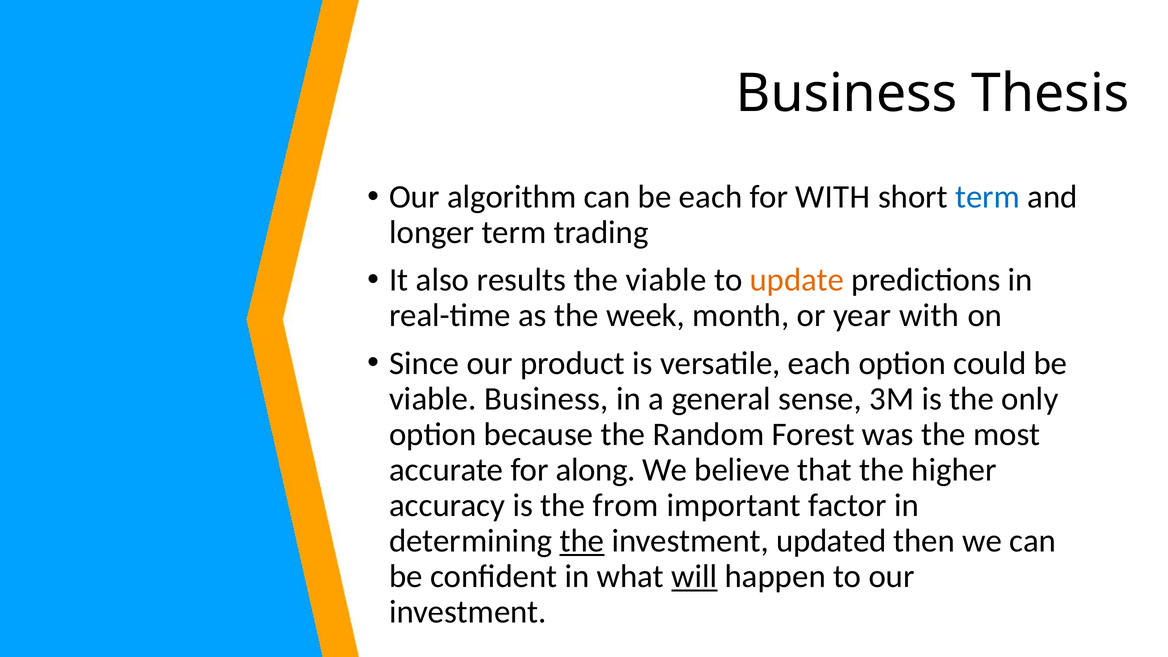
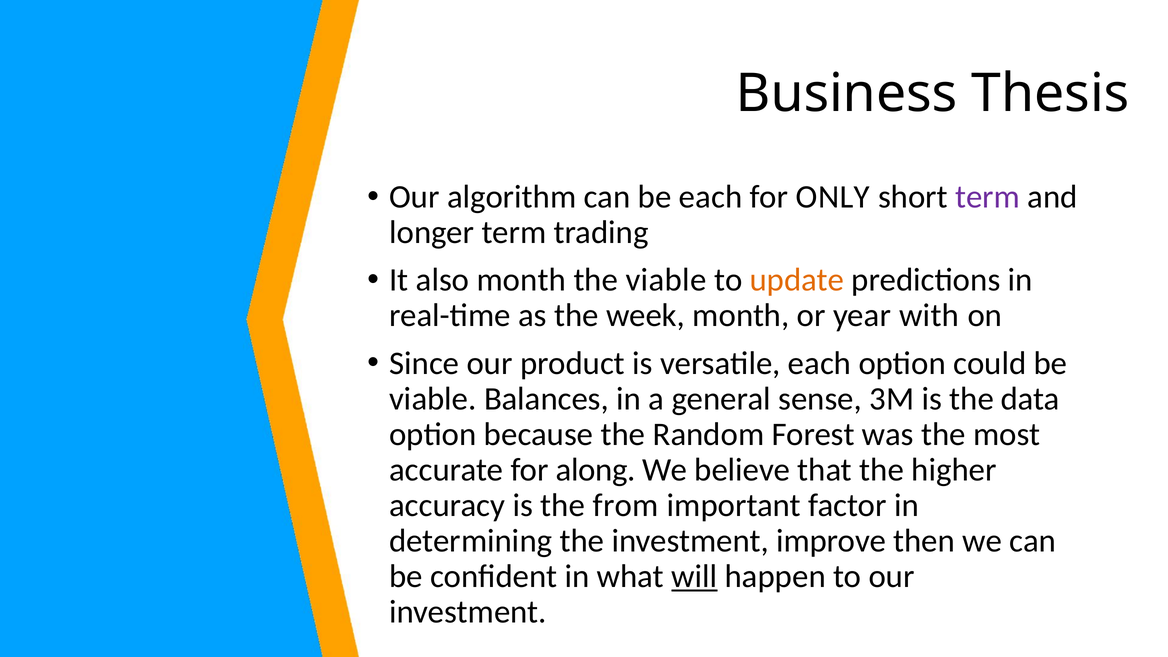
for WITH: WITH -> ONLY (833, 197)
term colour: blue -> purple (988, 197)
also results: results -> month (521, 280)
viable Business: Business -> Balances (546, 399)
only: only -> data (1030, 399)
the underline: present -> none (582, 541)
updated: updated -> improve (831, 541)
